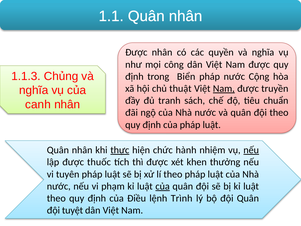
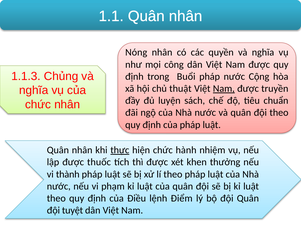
Được: Được -> Nóng (136, 52)
Biển: Biển -> Buổi (186, 76)
tranh: tranh -> luyện (169, 101)
canh: canh -> chức (38, 104)
nếu underline: present -> none (251, 150)
tuyên: tuyên -> thành (68, 174)
của underline: present -> none (163, 186)
Trình: Trình -> Điểm (182, 198)
